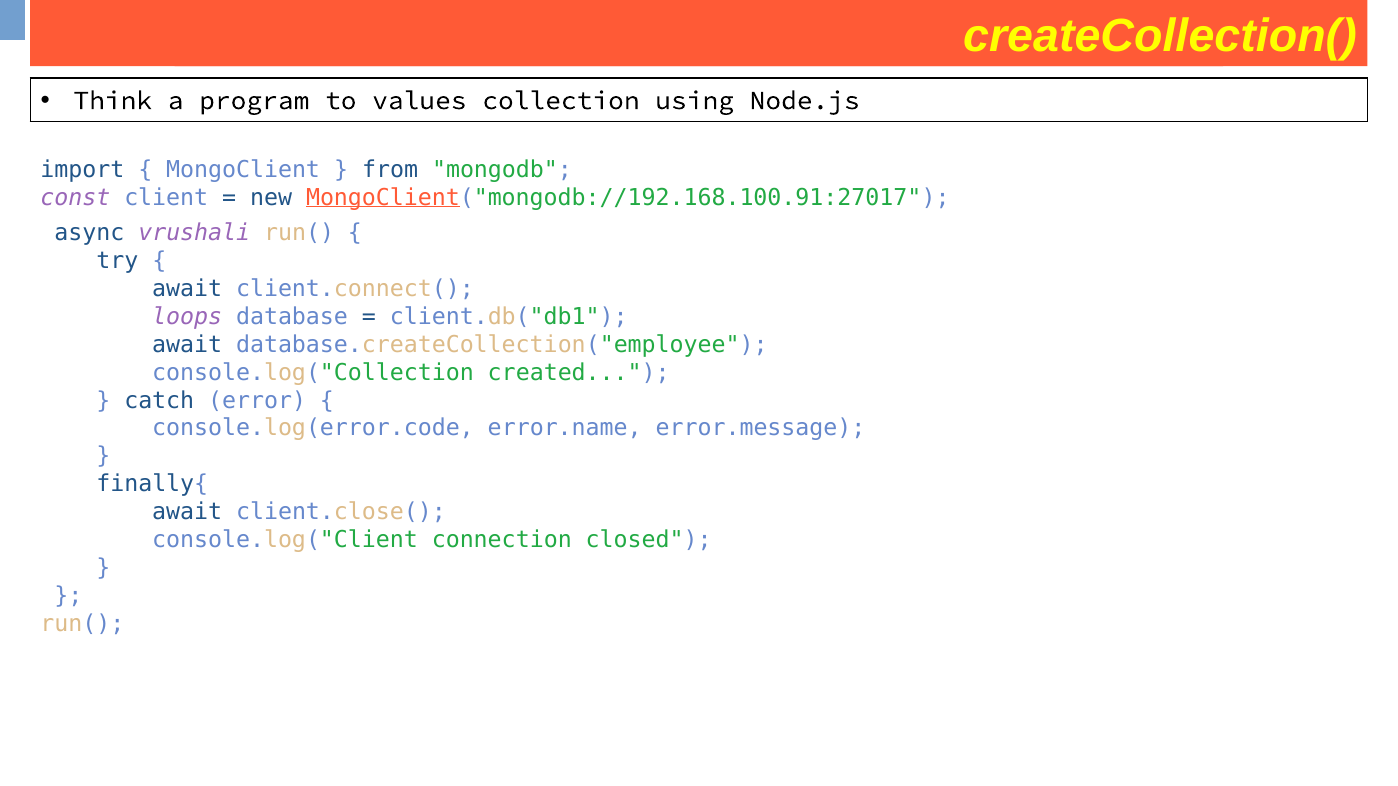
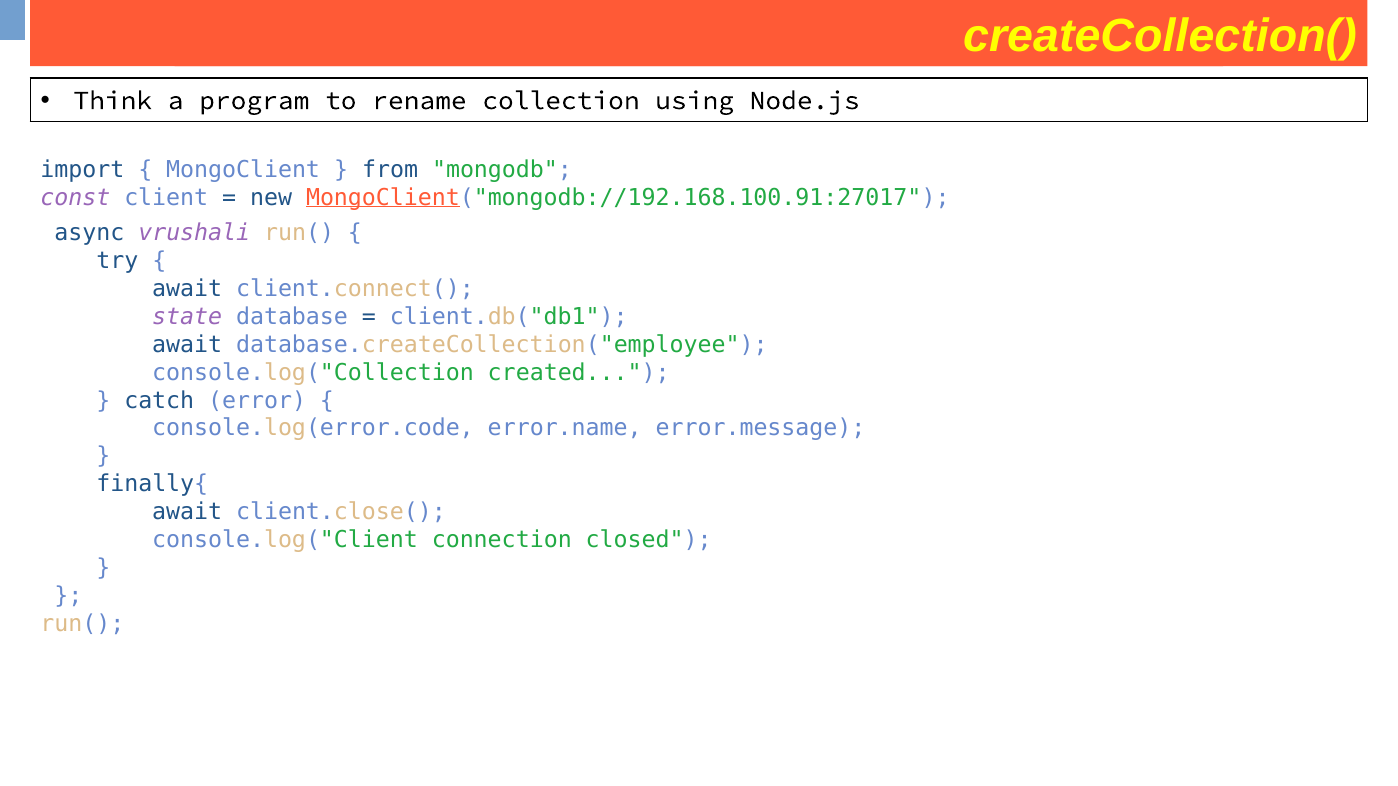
values: values -> rename (419, 100)
loops: loops -> state (187, 317)
